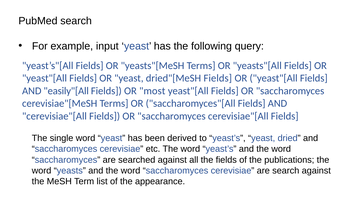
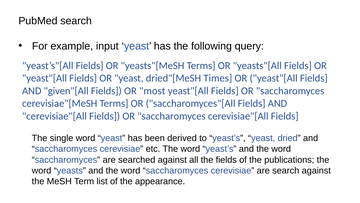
dried"[MeSH Fields: Fields -> Times (218, 78)
easily"[All: easily"[All -> given"[All (66, 91)
